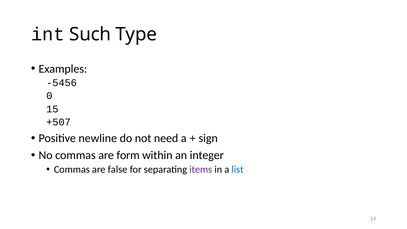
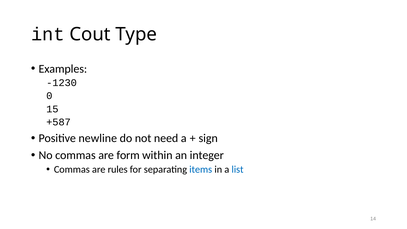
Such: Such -> Cout (90, 34)
-5456: -5456 -> -1230 (62, 83)
+507: +507 -> +587 (59, 122)
false: false -> rules (118, 169)
items colour: purple -> blue (201, 169)
